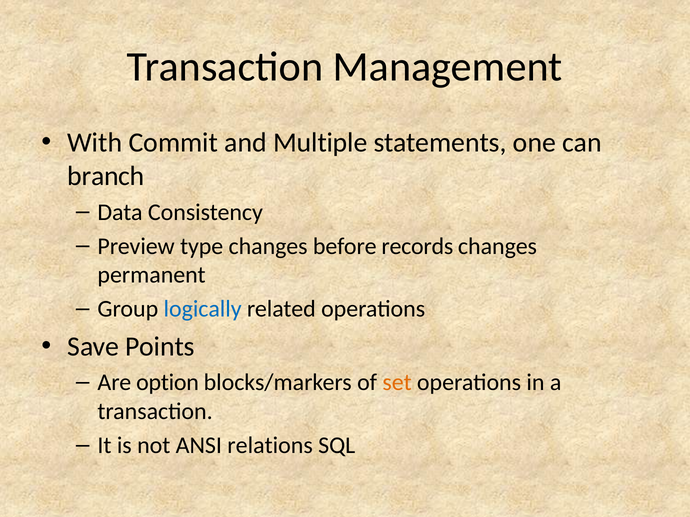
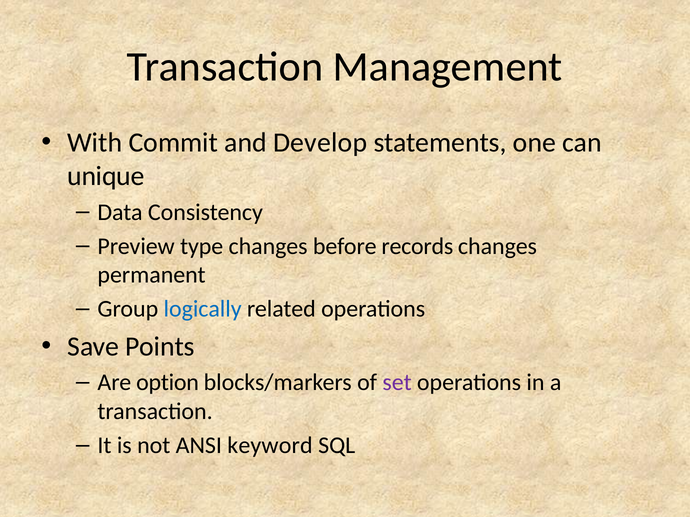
Multiple: Multiple -> Develop (320, 143)
branch: branch -> unique (106, 176)
set colour: orange -> purple (397, 383)
relations: relations -> keyword (270, 446)
